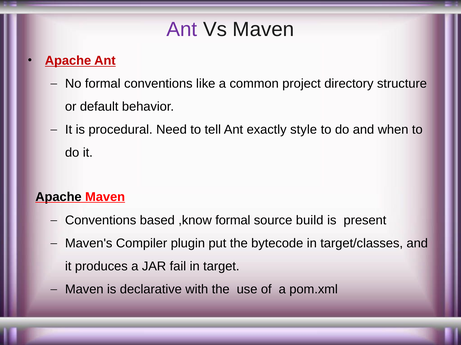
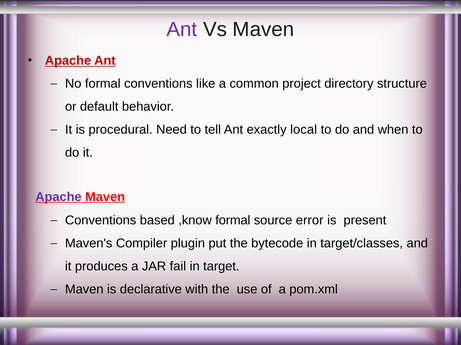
style: style -> local (304, 130)
Apache colour: black -> purple (58, 197)
build: build -> error (310, 221)
